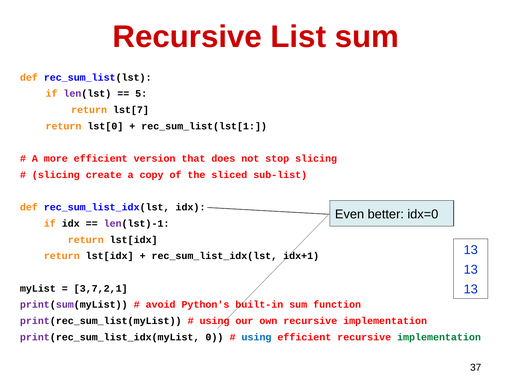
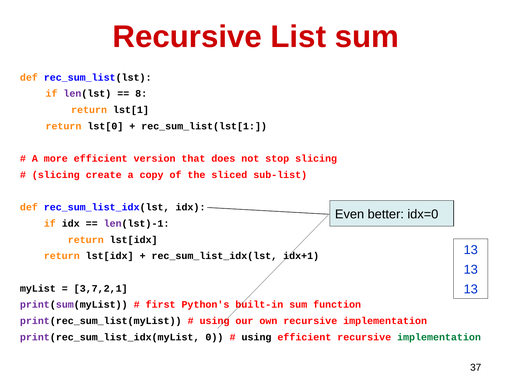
5: 5 -> 8 (141, 94)
lst[7: lst[7 -> lst[1 (131, 110)
avoid: avoid -> first (161, 305)
using colour: blue -> black (257, 337)
